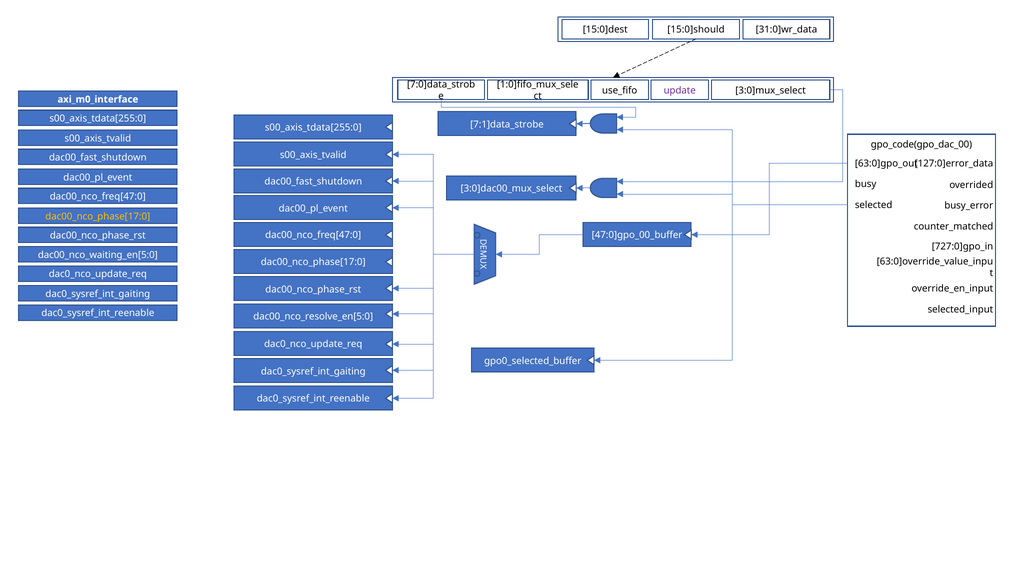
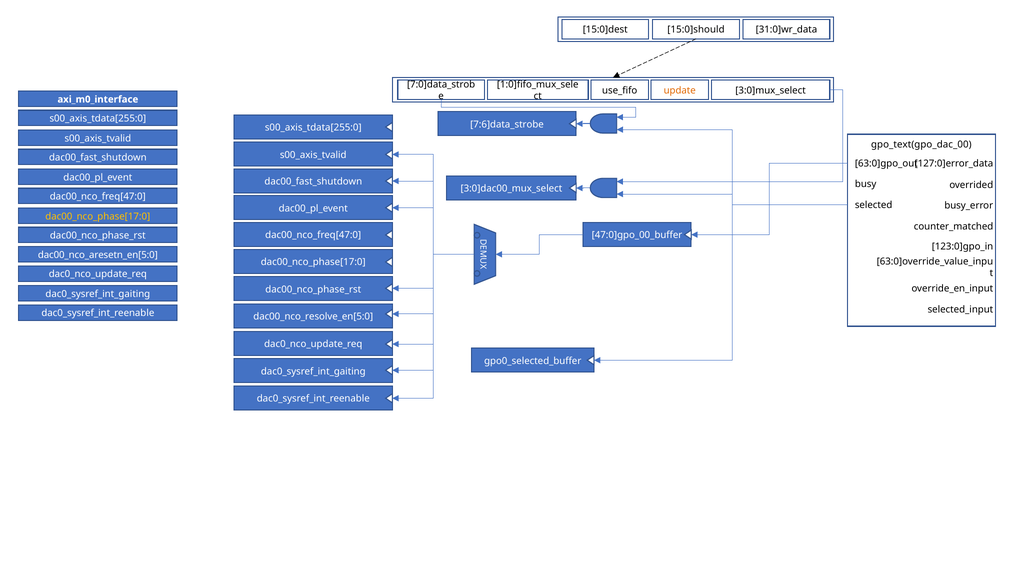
update colour: purple -> orange (680, 90)
7:1]data_strobe: 7:1]data_strobe -> 7:6]data_strobe (507, 124)
gpo_code(gpo_dac_00: gpo_code(gpo_dac_00 -> gpo_text(gpo_dac_00 (921, 145)
727:0]gpo_in: 727:0]gpo_in -> 123:0]gpo_in (962, 247)
dac00_nco_waiting_en[5:0: dac00_nco_waiting_en[5:0 -> dac00_nco_aresetn_en[5:0 (98, 255)
